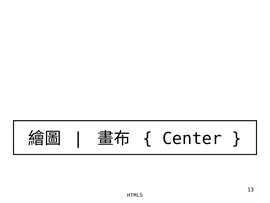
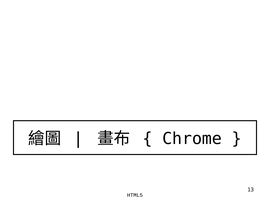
Center: Center -> Chrome (192, 138)
